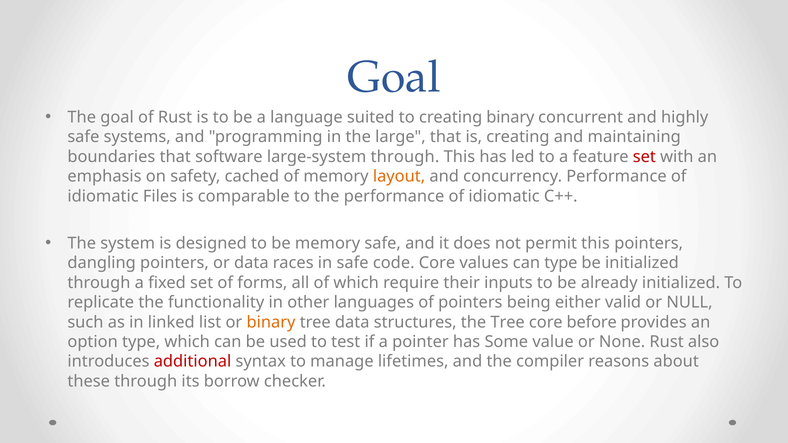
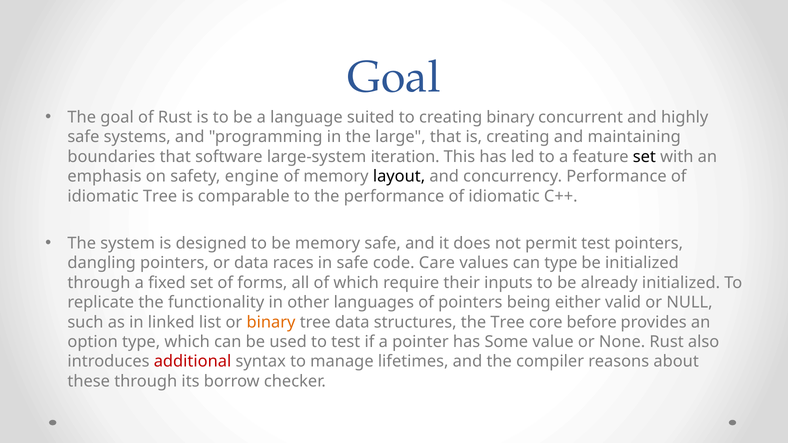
large-system through: through -> iteration (405, 157)
set colour: red -> black (644, 157)
cached: cached -> engine (252, 177)
layout colour: orange -> black (399, 177)
idiomatic Files: Files -> Tree (160, 196)
permit this: this -> test (596, 243)
code Core: Core -> Care (437, 263)
